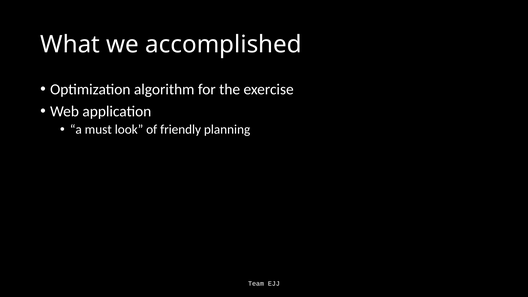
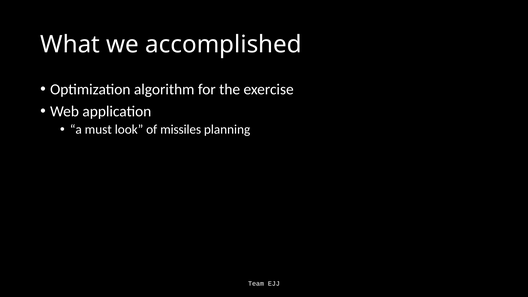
friendly: friendly -> missiles (181, 130)
